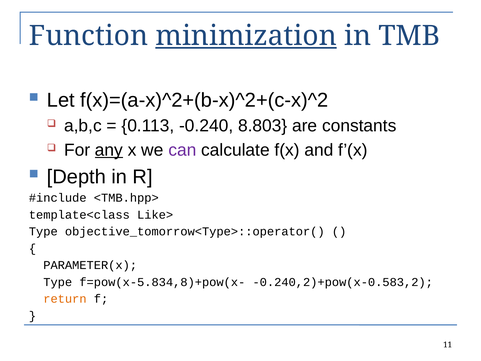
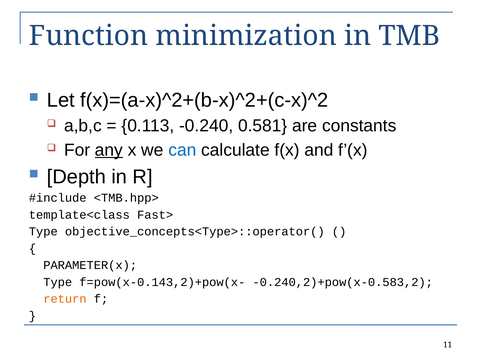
minimization underline: present -> none (246, 36)
8.803: 8.803 -> 0.581 (263, 126)
can colour: purple -> blue (182, 150)
Like>: Like> -> Fast> (155, 215)
objective_tomorrow<Type>::operator(: objective_tomorrow<Type>::operator( -> objective_concepts<Type>::operator( (195, 231)
f=pow(x-5.834,8)+pow(x-: f=pow(x-5.834,8)+pow(x- -> f=pow(x-0.143,2)+pow(x- (162, 282)
